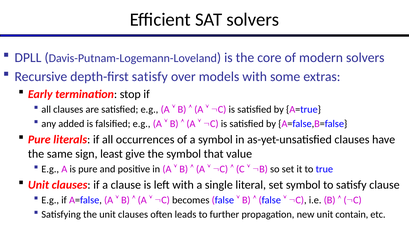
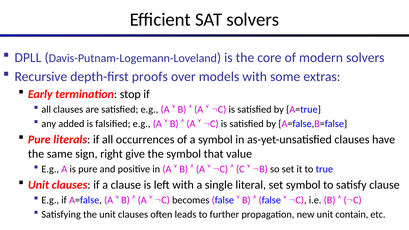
depth-first satisfy: satisfy -> proofs (150, 77)
least: least -> right (111, 154)
